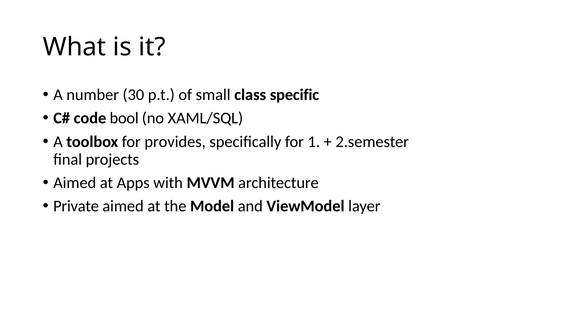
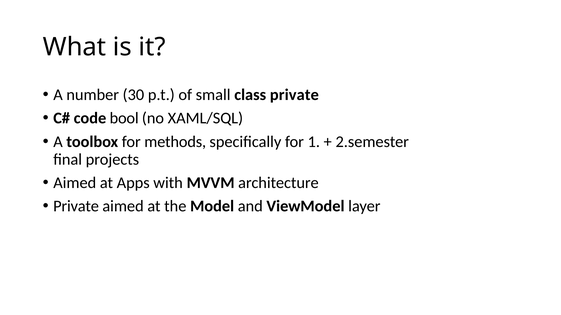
class specific: specific -> private (294, 95)
provides: provides -> methods (175, 142)
